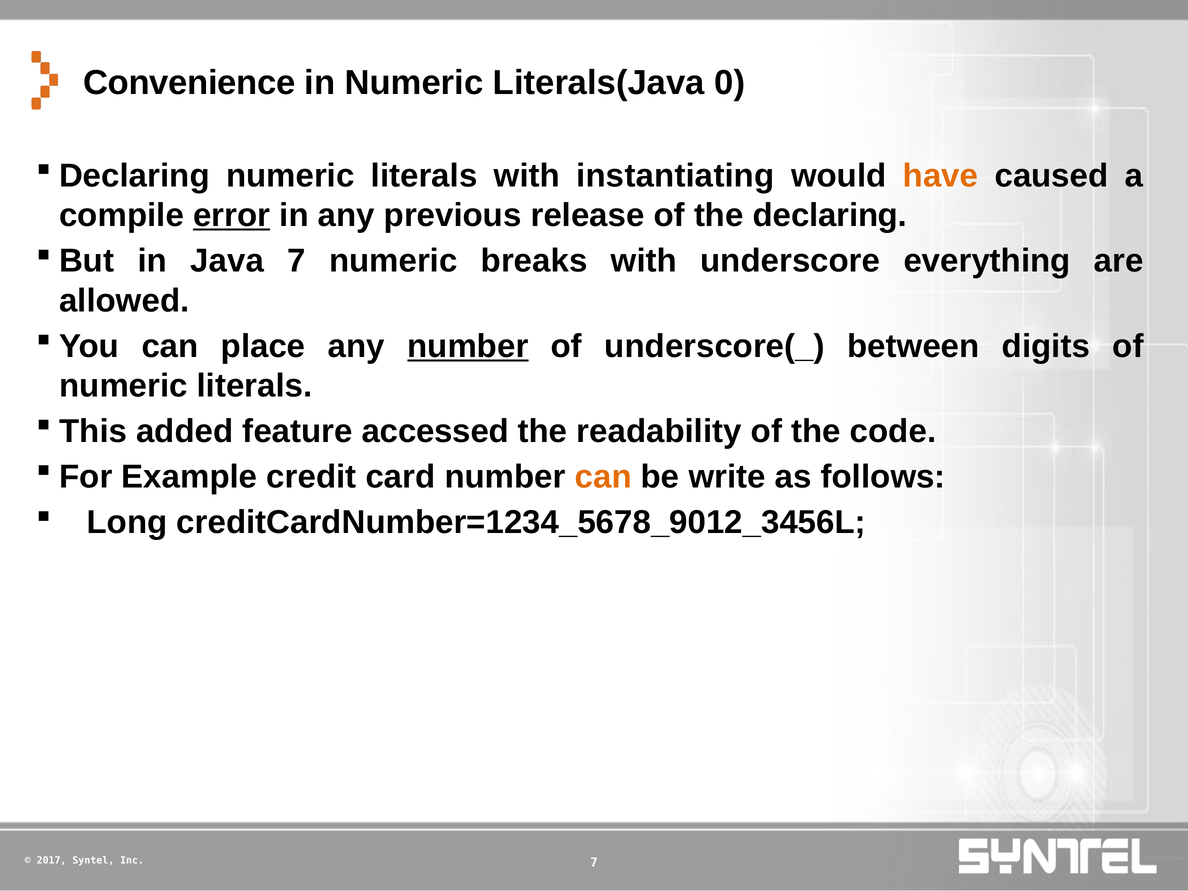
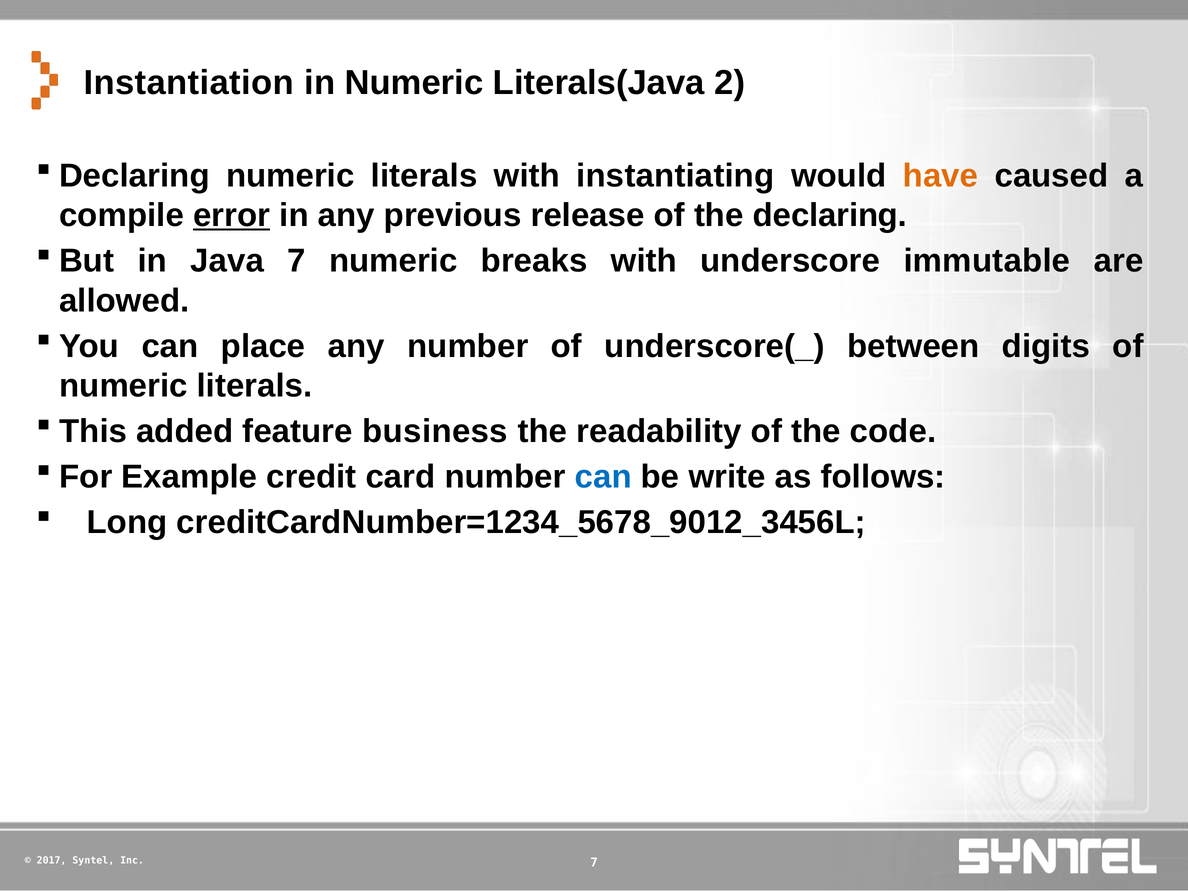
Convenience: Convenience -> Instantiation (189, 83)
0: 0 -> 2 (730, 83)
everything: everything -> immutable (987, 261)
number underline: present -> none (468, 346)
accessed: accessed -> business (435, 431)
can colour: orange -> blue (603, 477)
